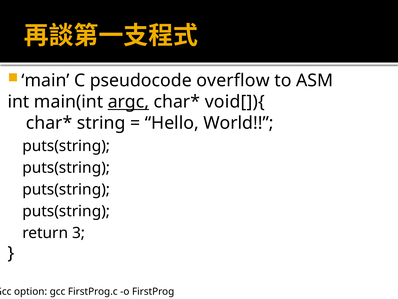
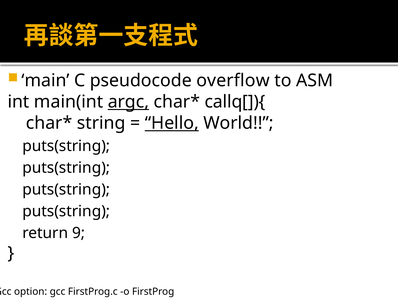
void[]){: void[]){ -> callq[]){ (235, 102)
Hello underline: none -> present (172, 123)
3: 3 -> 9 (79, 233)
